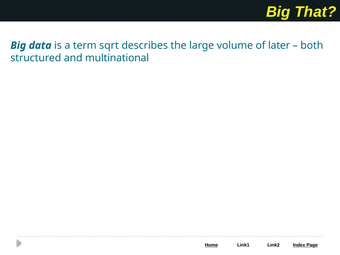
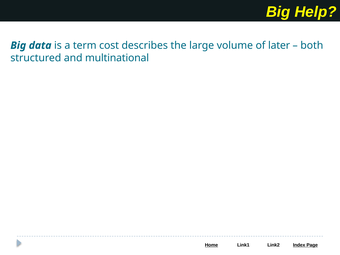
That: That -> Help (316, 12)
sqrt: sqrt -> cost (109, 45)
